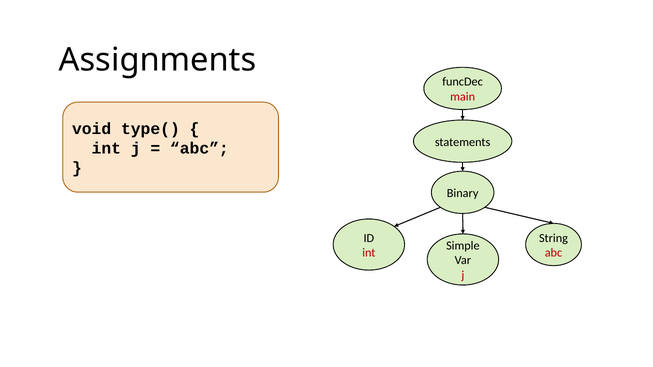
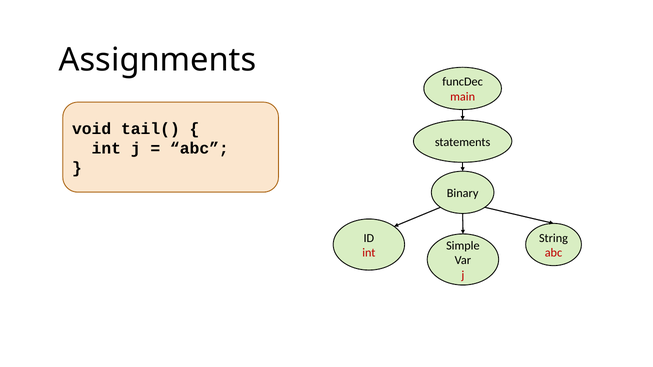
type(: type( -> tail( (150, 129)
